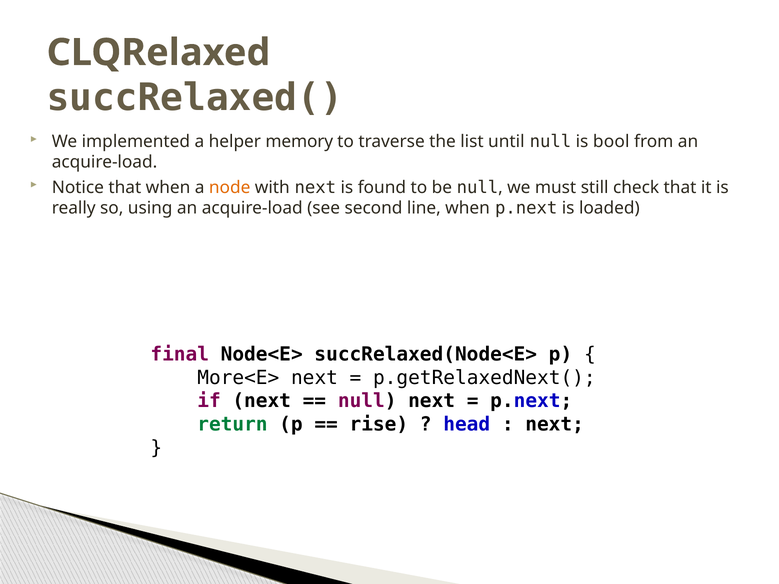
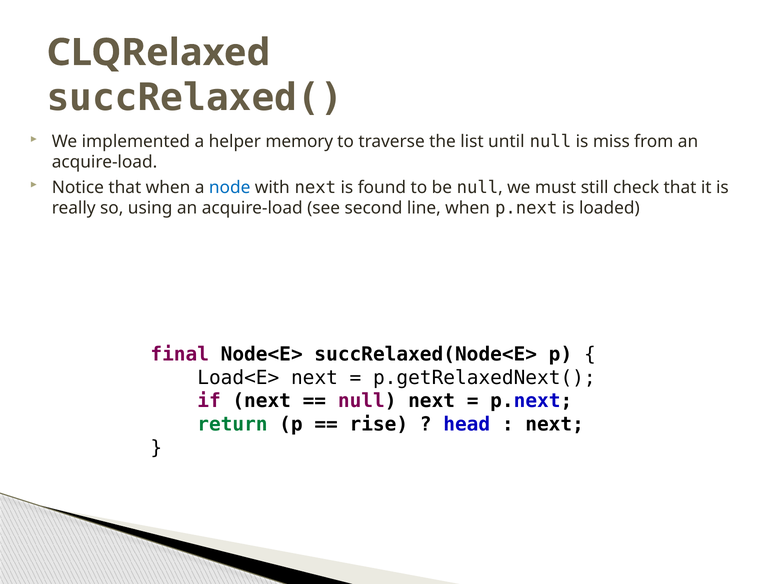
bool: bool -> miss (611, 142)
node colour: orange -> blue (230, 187)
More<E>: More<E> -> Load<E> (238, 378)
